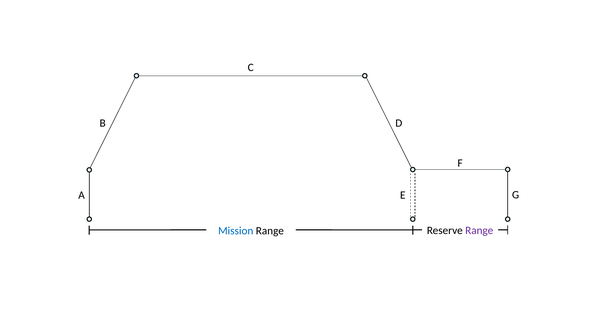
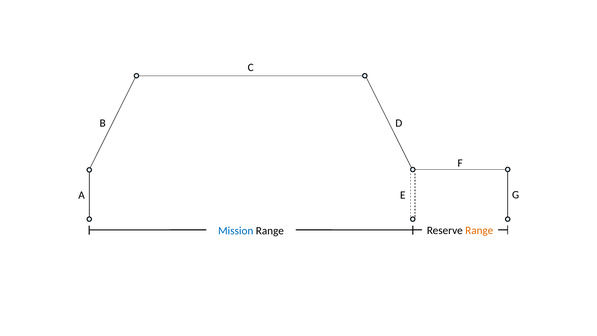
Range colour: purple -> orange (479, 230)
